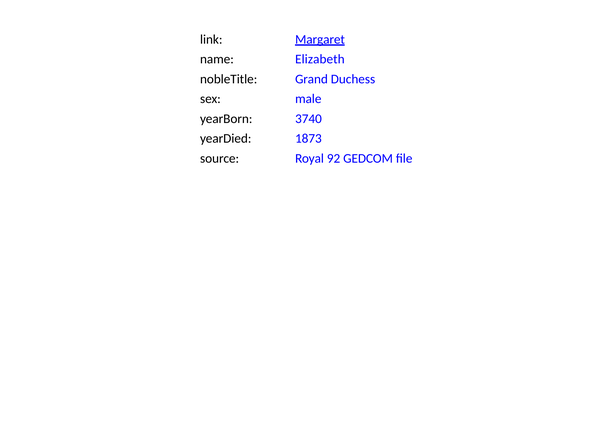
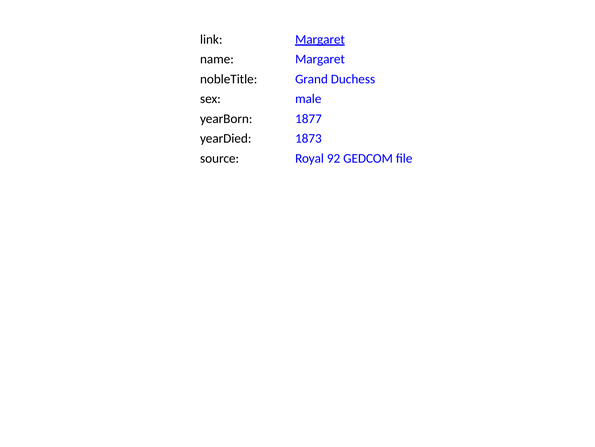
name Elizabeth: Elizabeth -> Margaret (320, 59)
3740: 3740 -> 1877 (308, 119)
